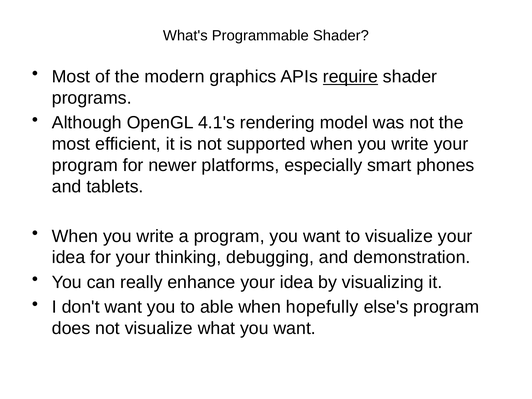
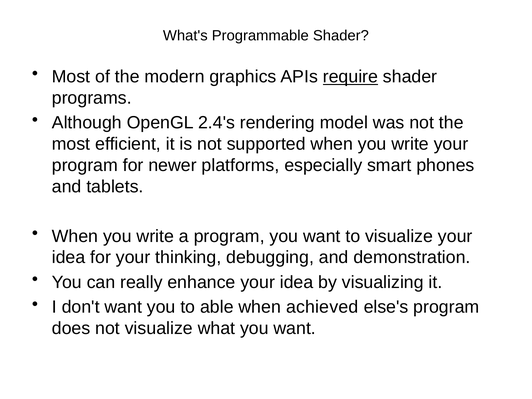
4.1's: 4.1's -> 2.4's (217, 123)
hopefully: hopefully -> achieved (322, 307)
